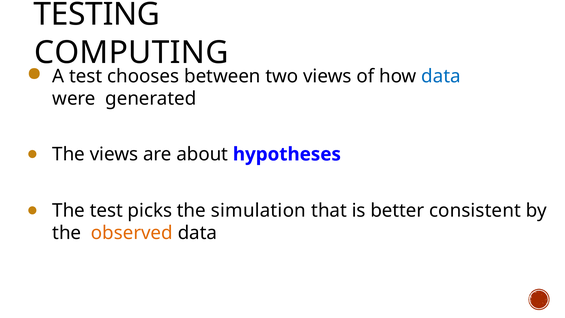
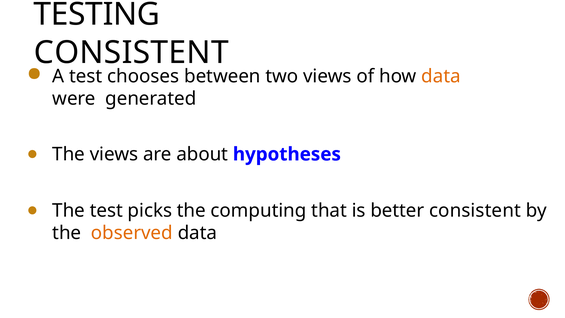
COMPUTING: COMPUTING -> CONSISTENT (131, 53)
data colour: blue -> orange (441, 76)
simulation: simulation -> computing (259, 210)
